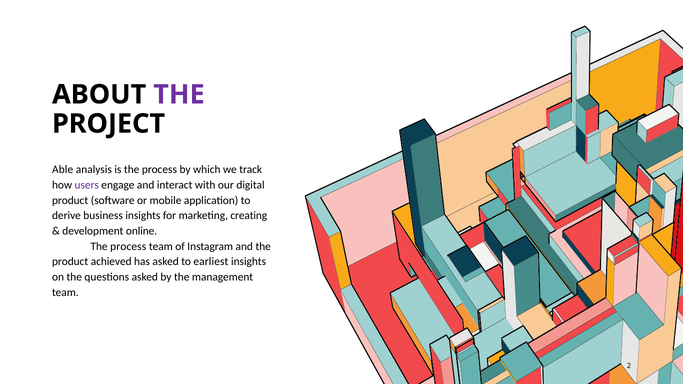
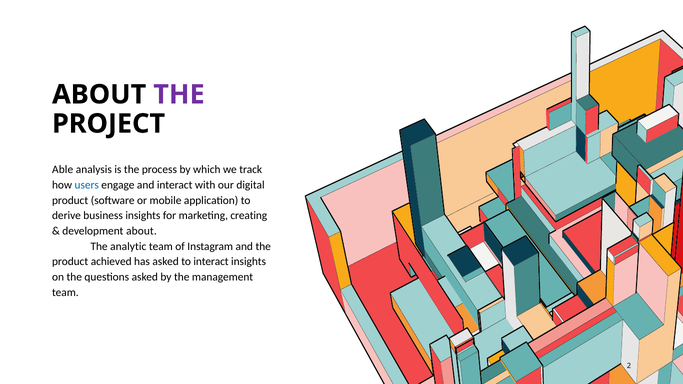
users colour: purple -> blue (87, 185)
development online: online -> about (141, 231)
process: process -> analytic (128, 247)
to earliest: earliest -> interact (211, 262)
